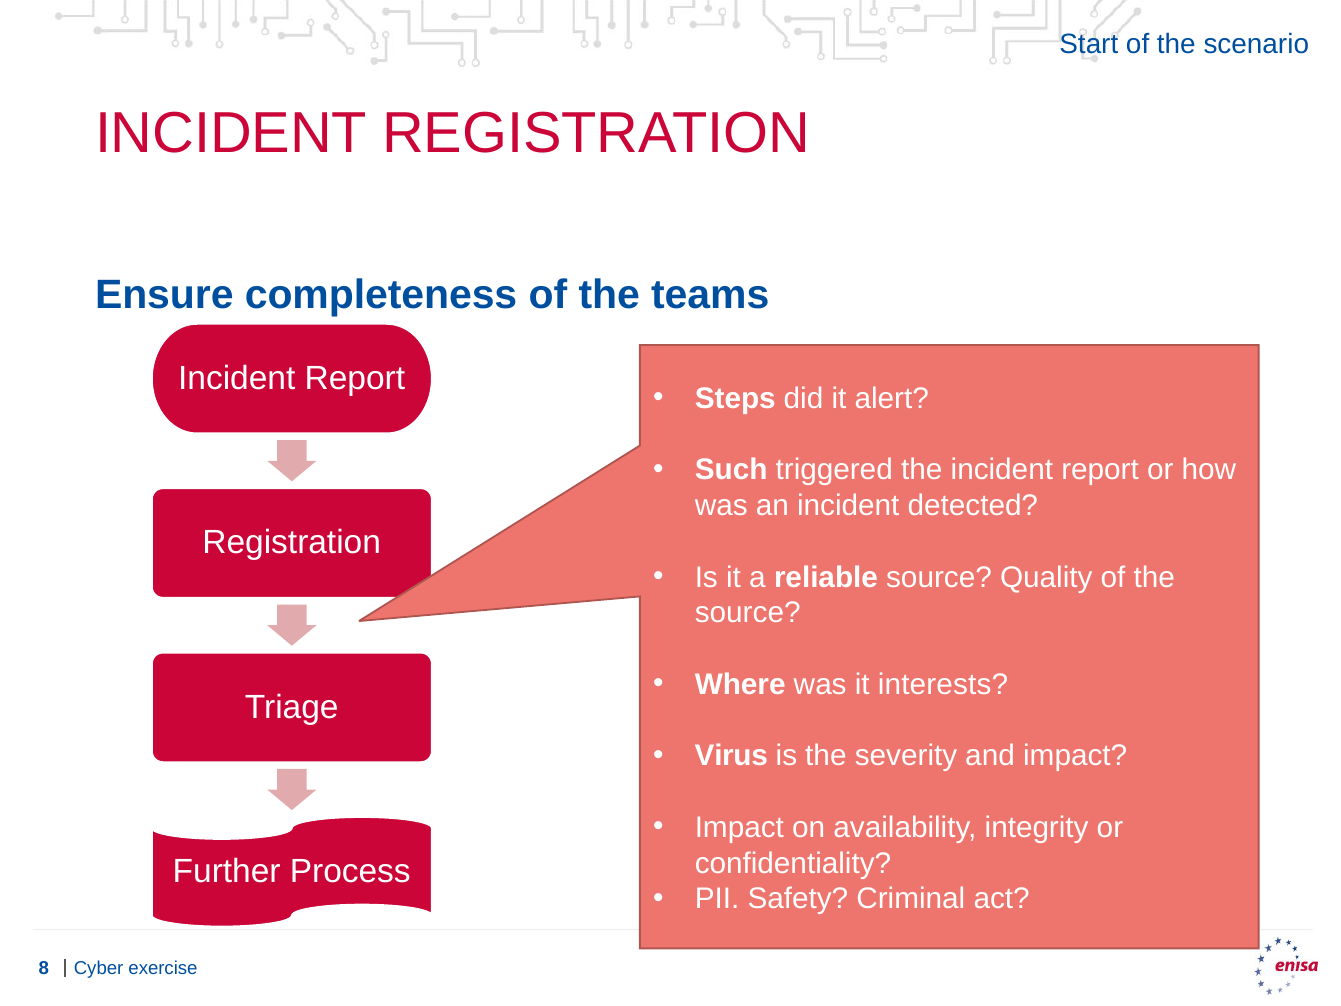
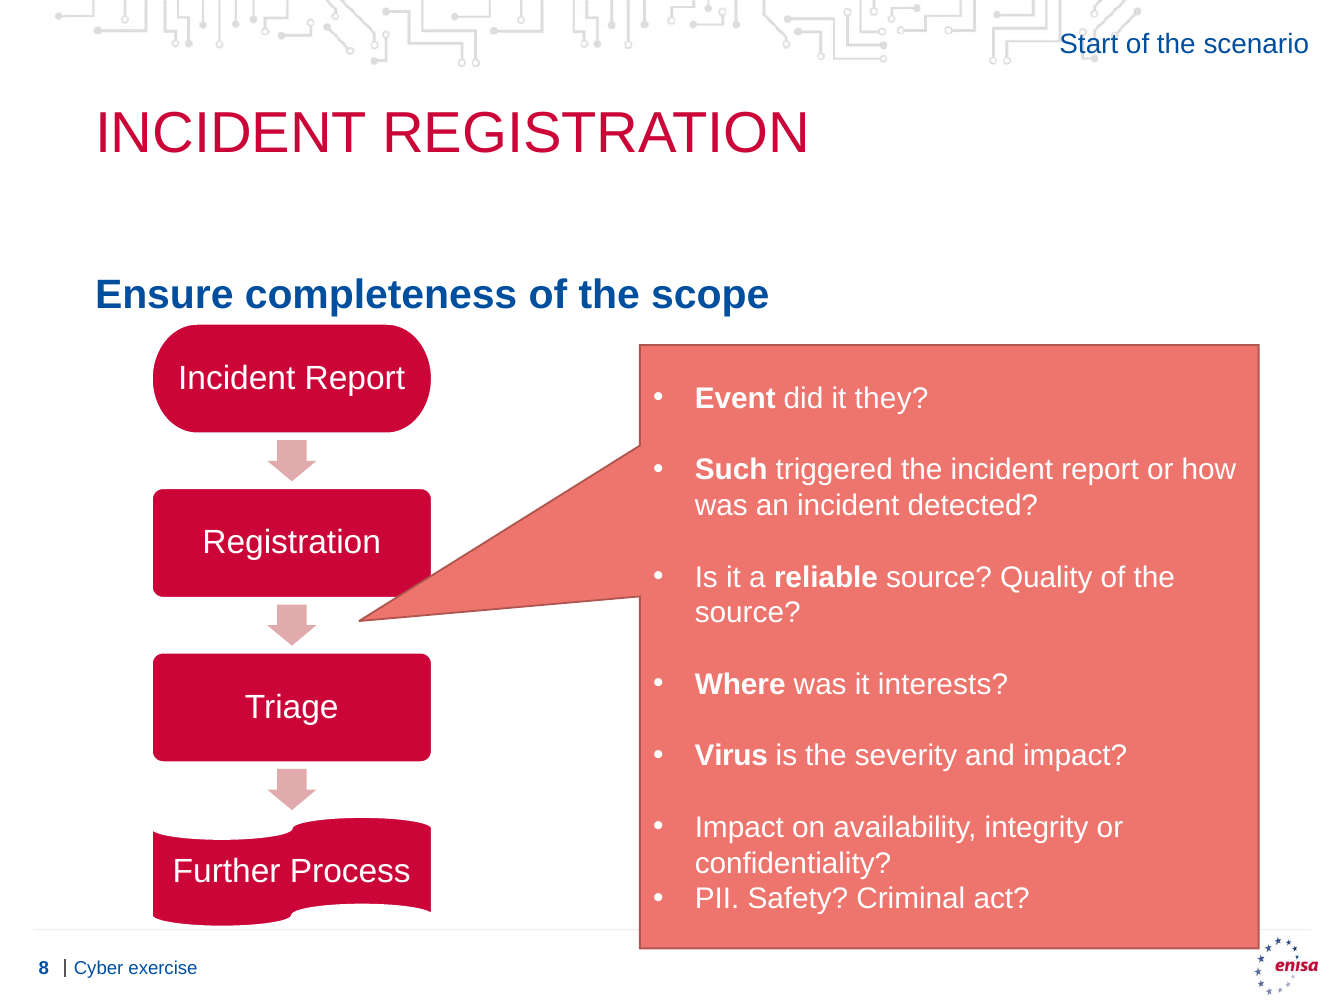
teams: teams -> scope (710, 294)
Steps: Steps -> Event (735, 398)
alert: alert -> they (892, 398)
